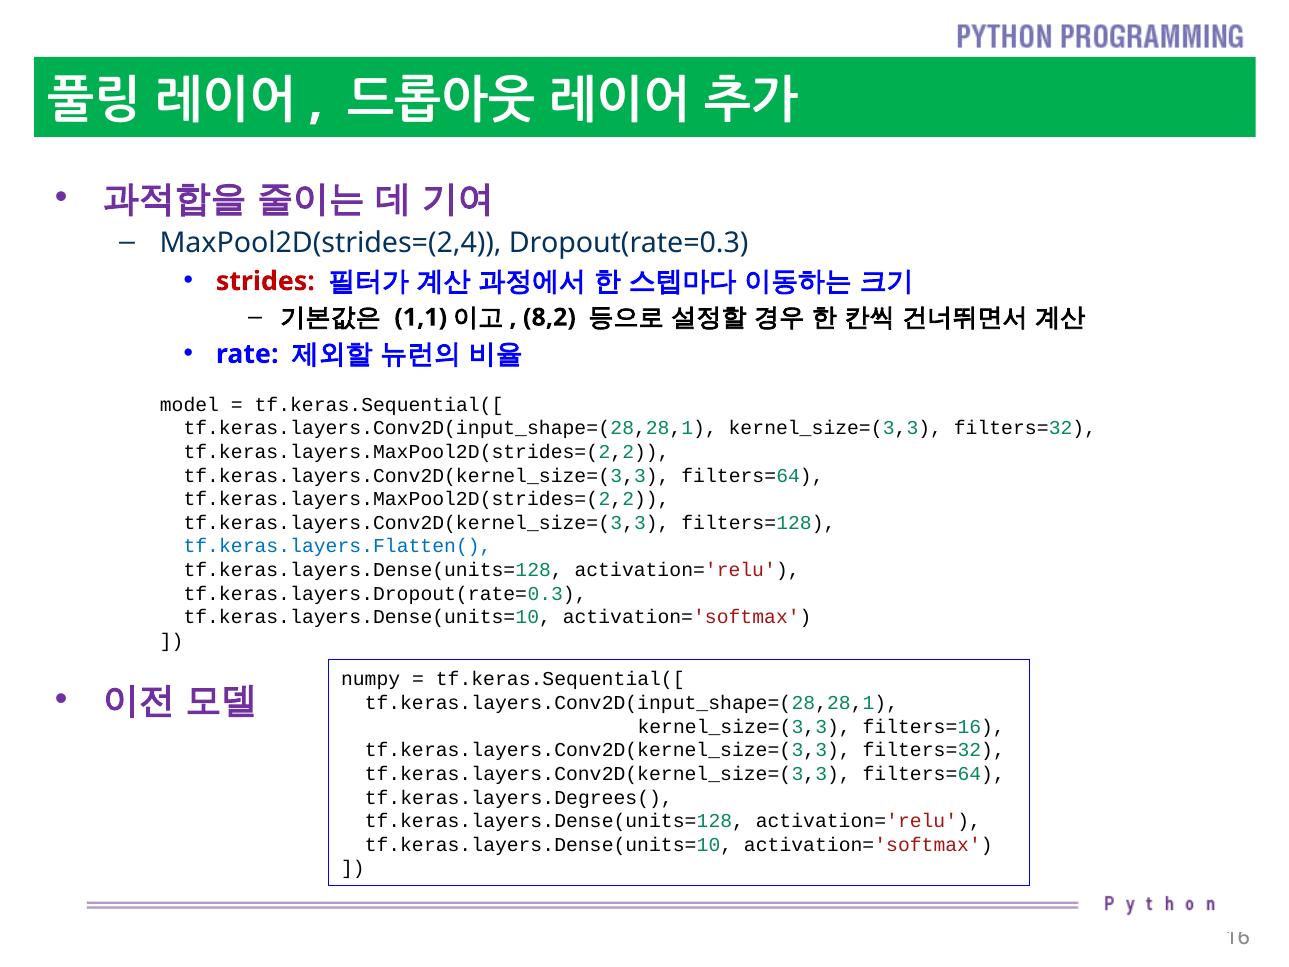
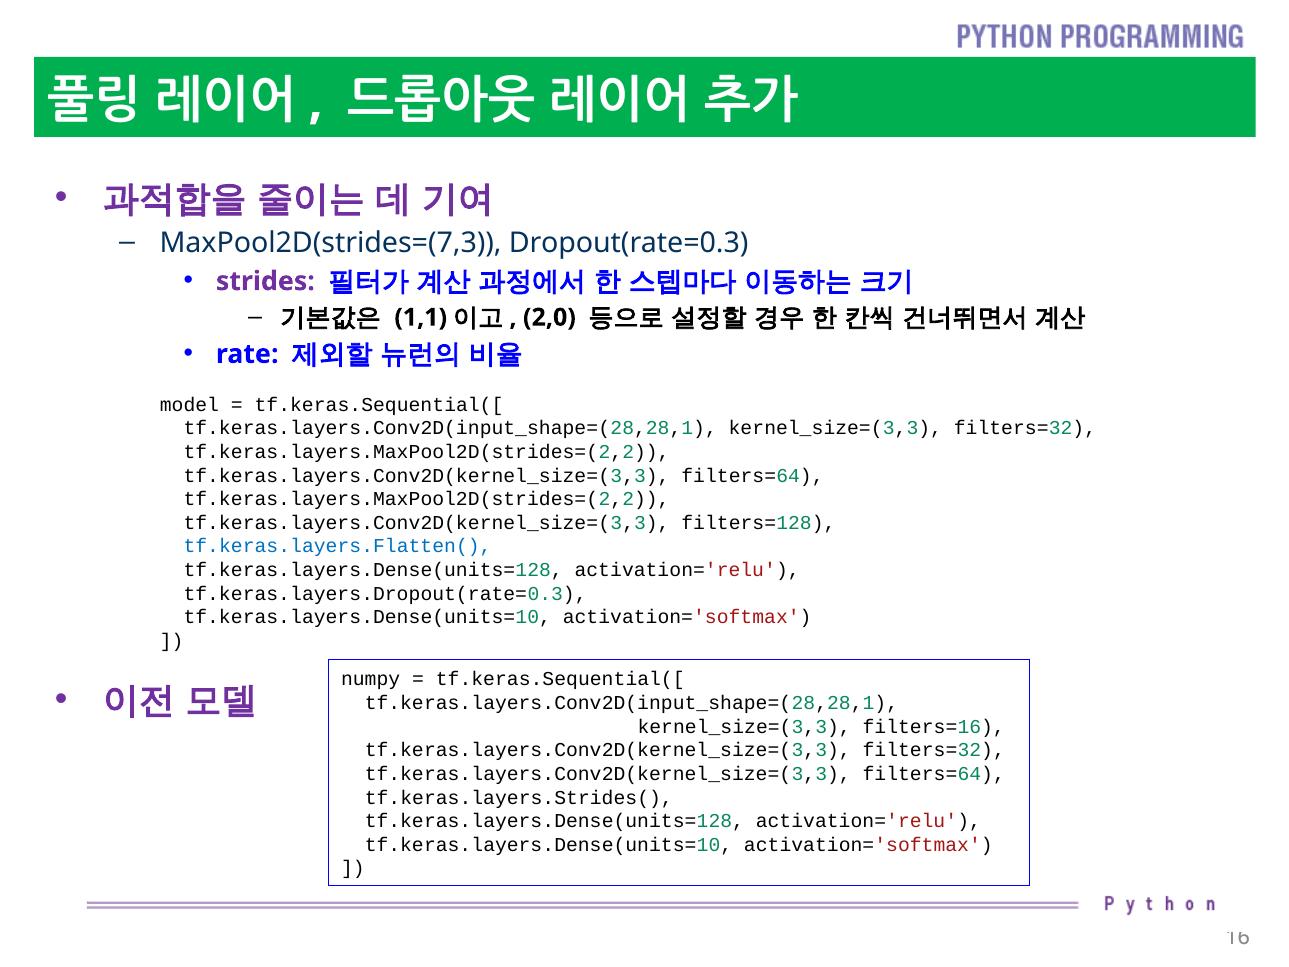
MaxPool2D(strides=(2,4: MaxPool2D(strides=(2,4 -> MaxPool2D(strides=(7,3 (331, 243)
strides colour: red -> purple (265, 281)
8,2: 8,2 -> 2,0 (549, 317)
tf.keras.layers.Degrees(: tf.keras.layers.Degrees( -> tf.keras.layers.Strides( (519, 797)
